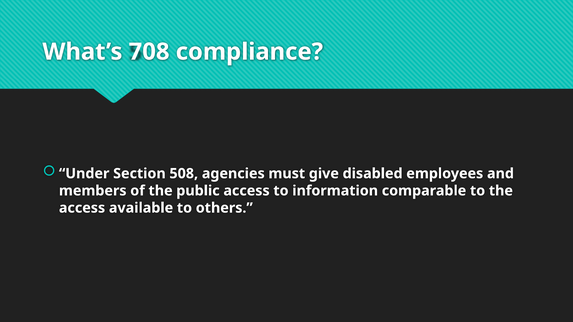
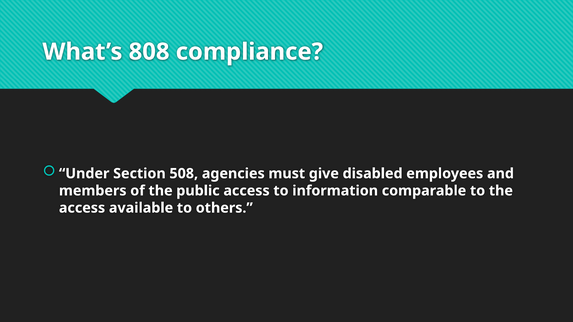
708: 708 -> 808 (149, 52)
